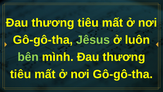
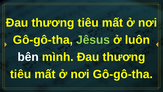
bên colour: light green -> white (28, 57)
